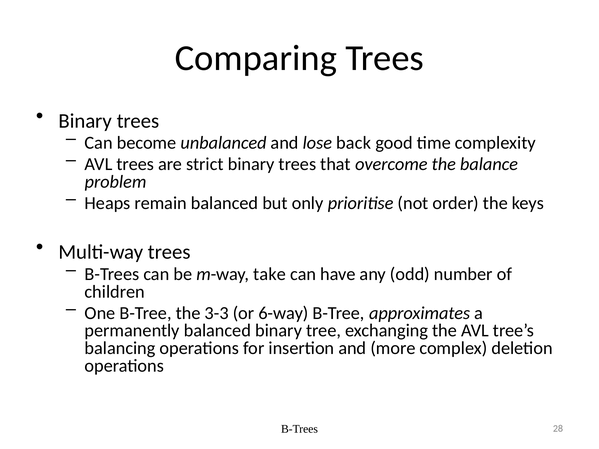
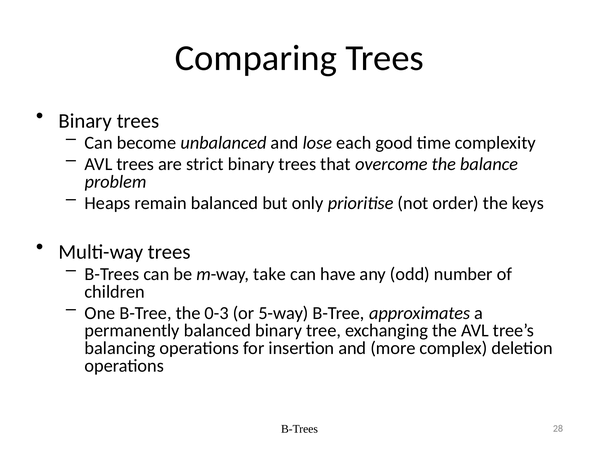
back: back -> each (354, 143)
3-3: 3-3 -> 0-3 (217, 313)
6-way: 6-way -> 5-way (283, 313)
